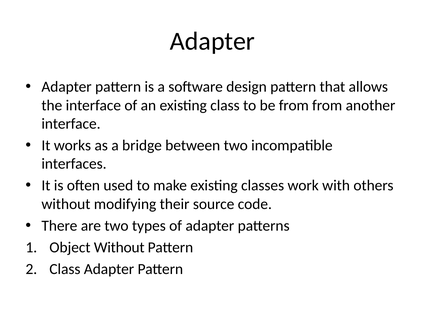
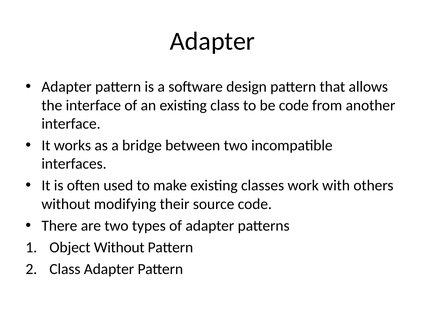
be from: from -> code (294, 105)
